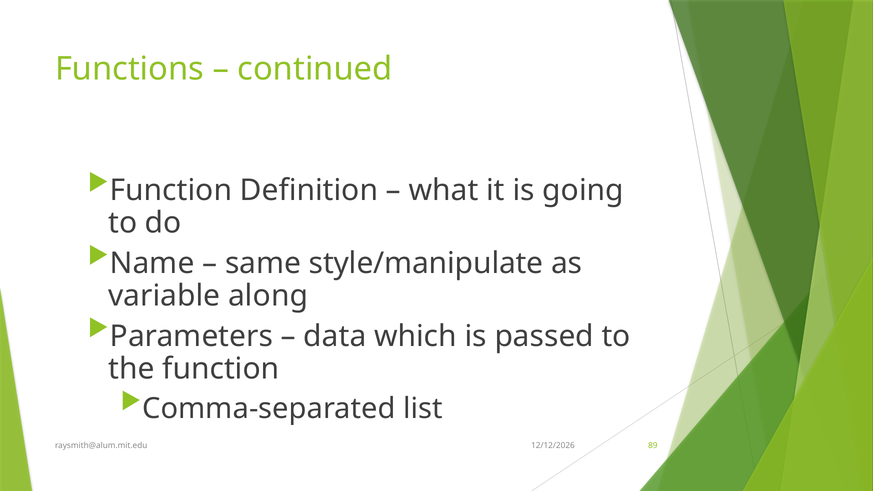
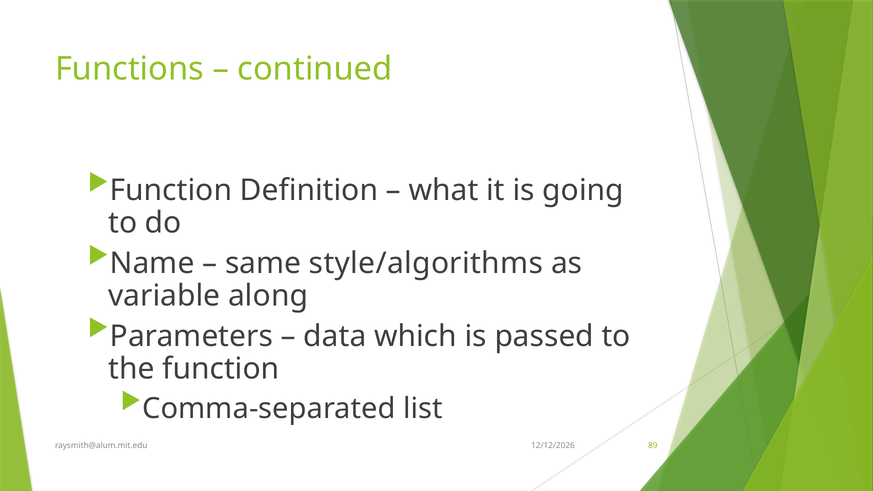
style/manipulate: style/manipulate -> style/algorithms (426, 264)
